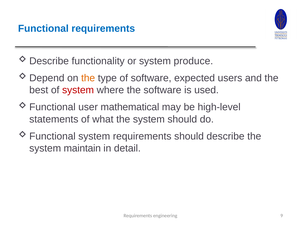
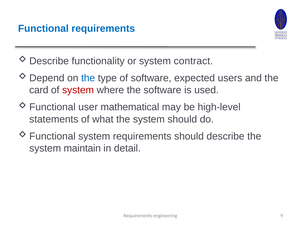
produce: produce -> contract (193, 61)
the colour: orange -> blue (88, 78)
best: best -> card (39, 90)
